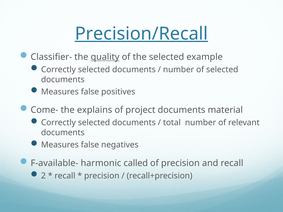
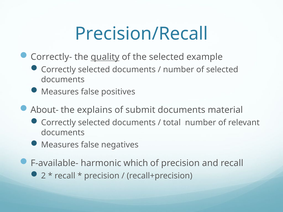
Precision/Recall underline: present -> none (141, 34)
Classifier-: Classifier- -> Correctly- (51, 57)
Come-: Come- -> About- (45, 110)
project: project -> submit (140, 110)
called: called -> which (136, 163)
